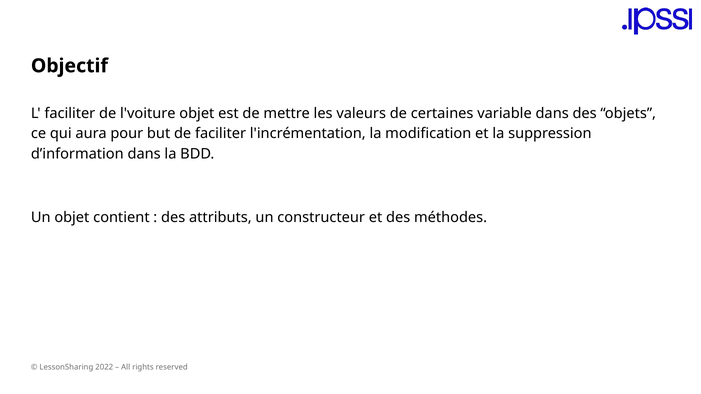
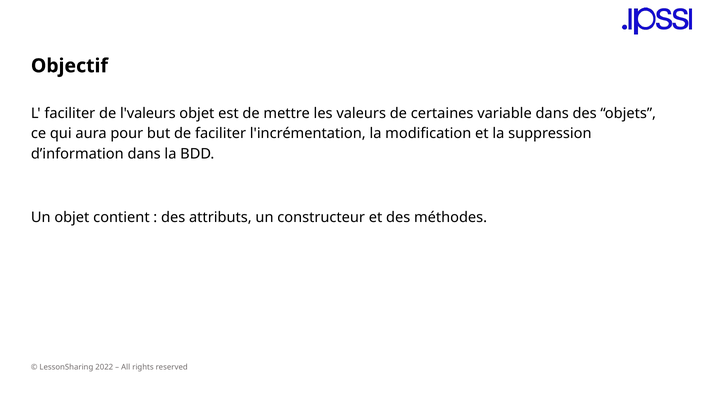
l'voiture: l'voiture -> l'valeurs (148, 114)
